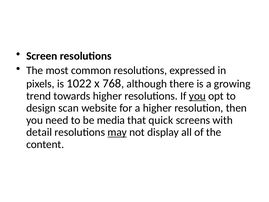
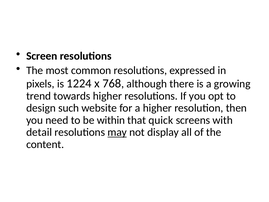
1022: 1022 -> 1224 (79, 83)
you underline: present -> none (197, 96)
scan: scan -> such (69, 108)
media: media -> within (111, 120)
